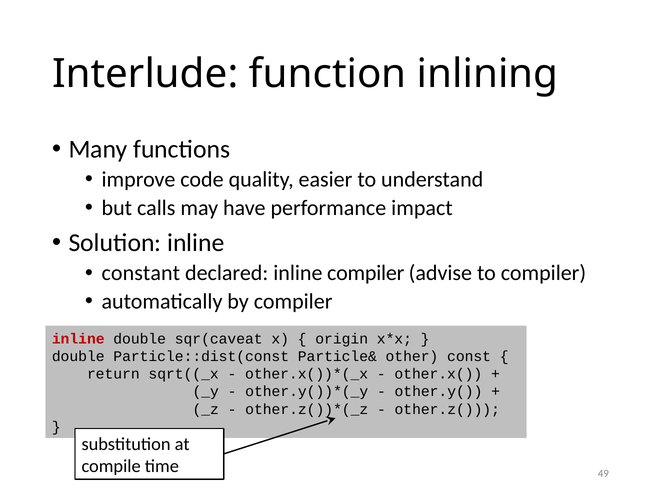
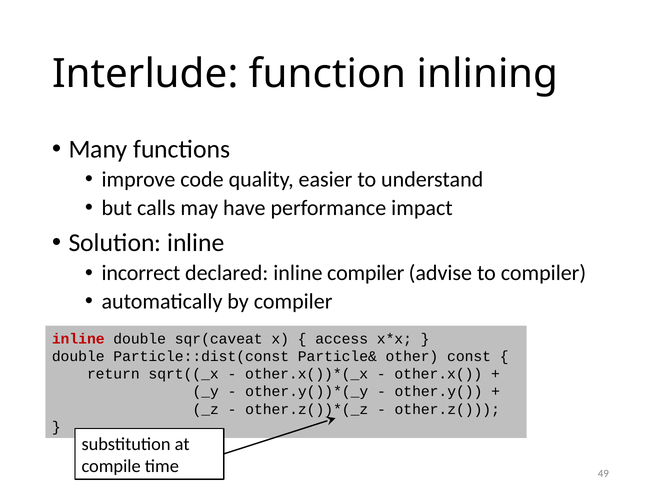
constant: constant -> incorrect (141, 273)
origin: origin -> access (342, 339)
